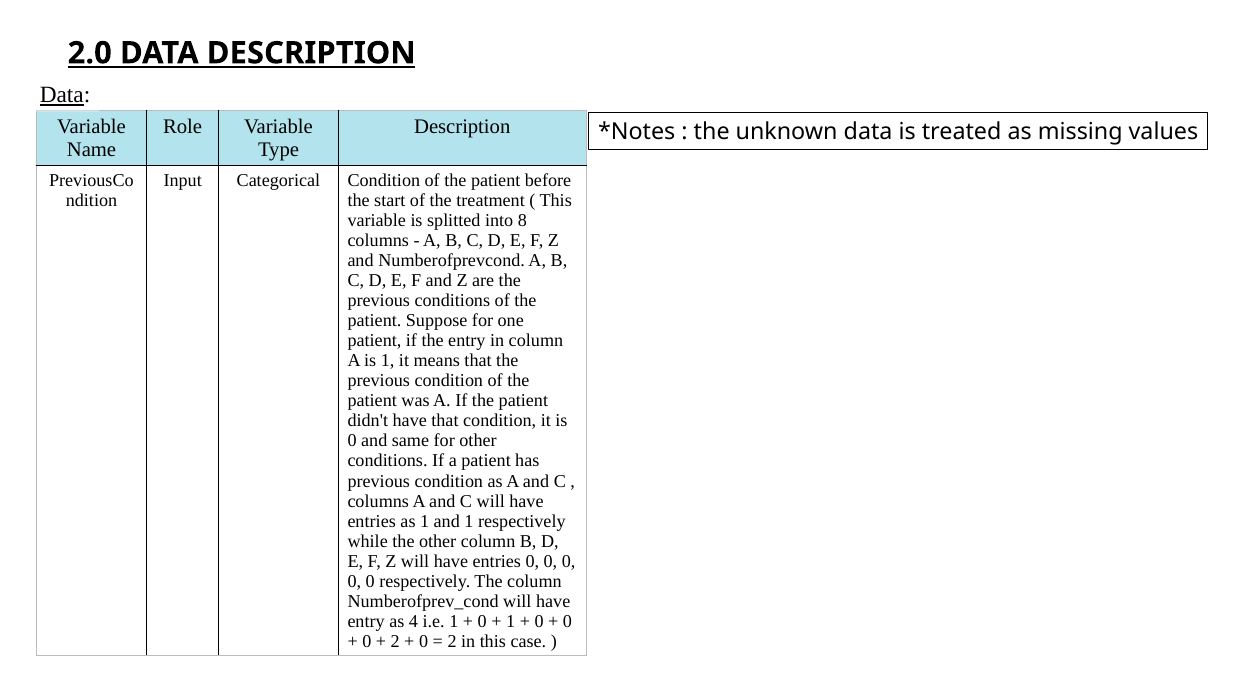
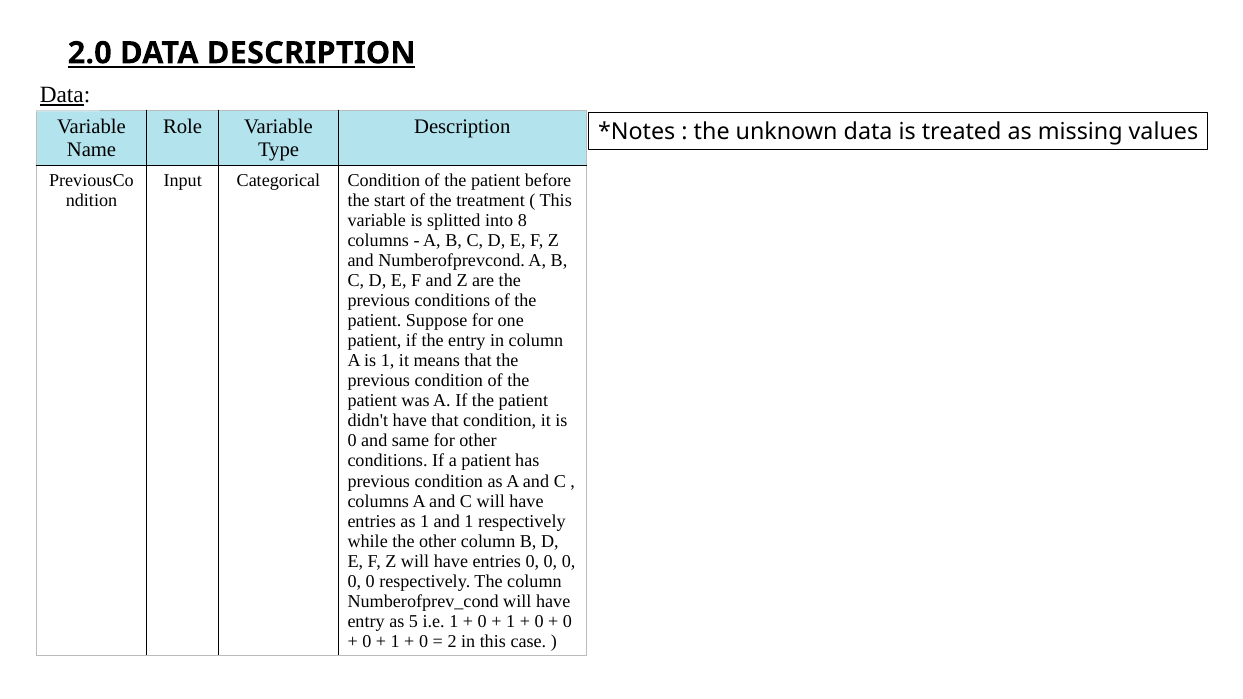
4: 4 -> 5 (414, 621)
2: 2 -> 1 (395, 641)
